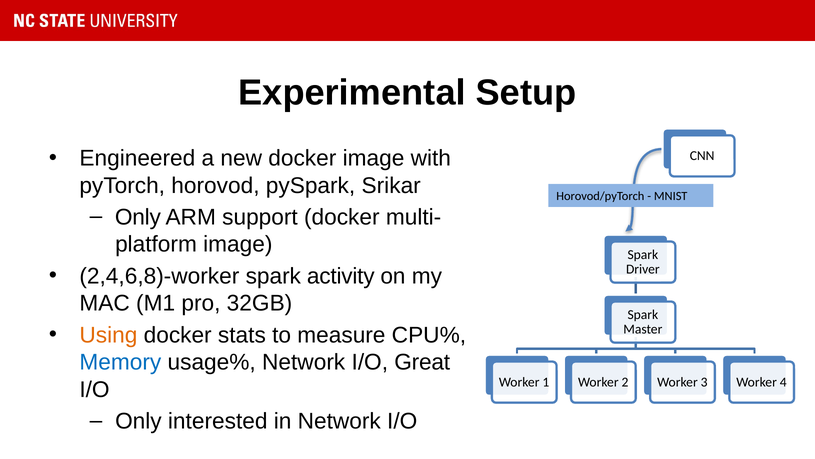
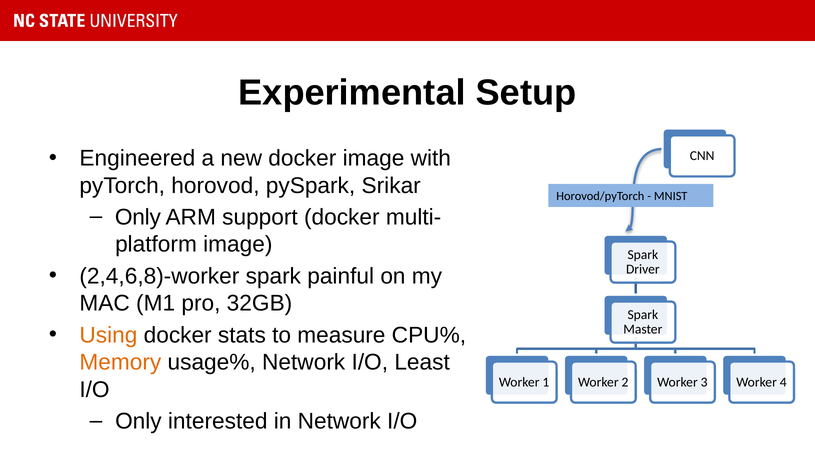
activity: activity -> painful (341, 276)
Memory colour: blue -> orange (120, 362)
Great: Great -> Least (422, 362)
